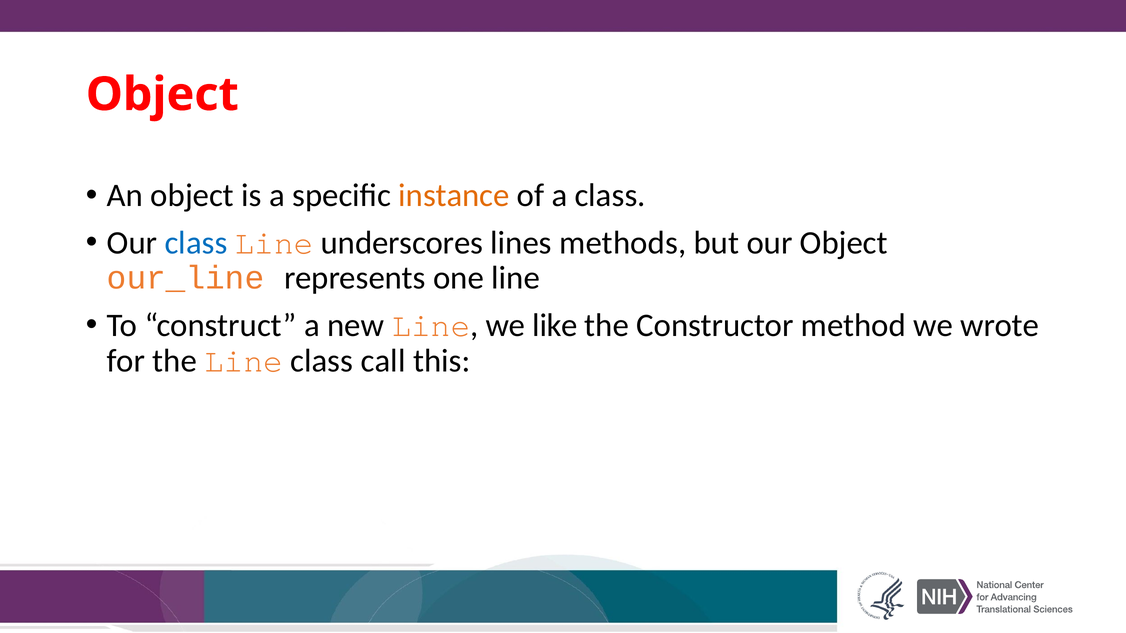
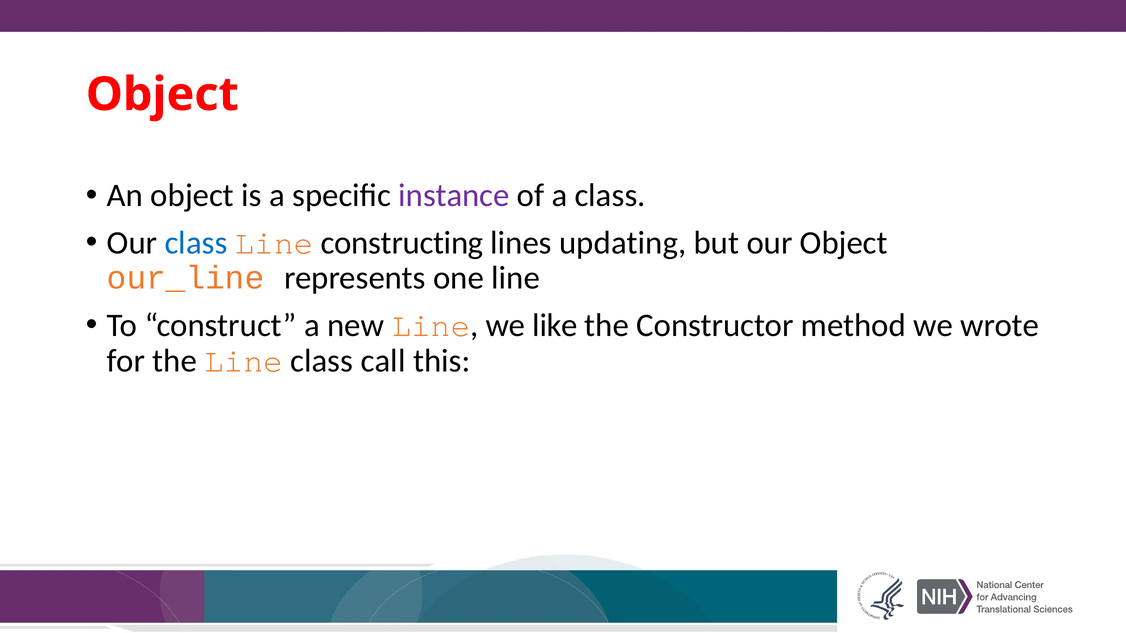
instance colour: orange -> purple (454, 196)
underscores: underscores -> constructing (402, 243)
methods: methods -> updating (623, 243)
